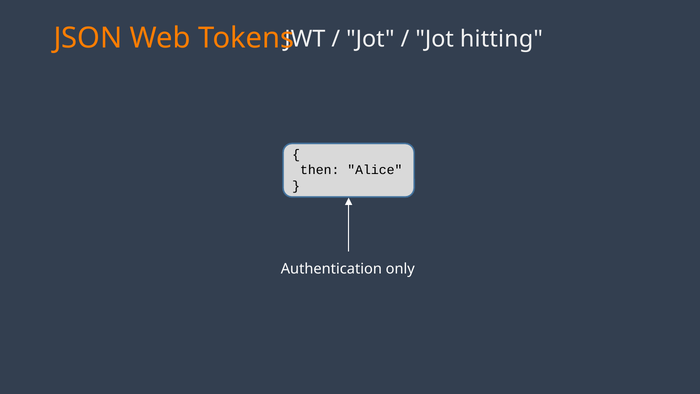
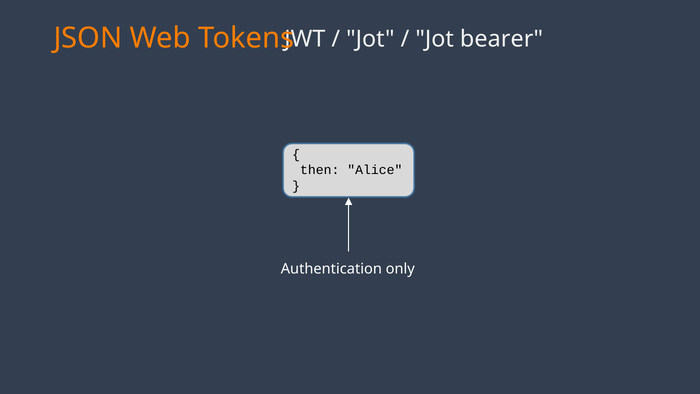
hitting: hitting -> bearer (502, 39)
